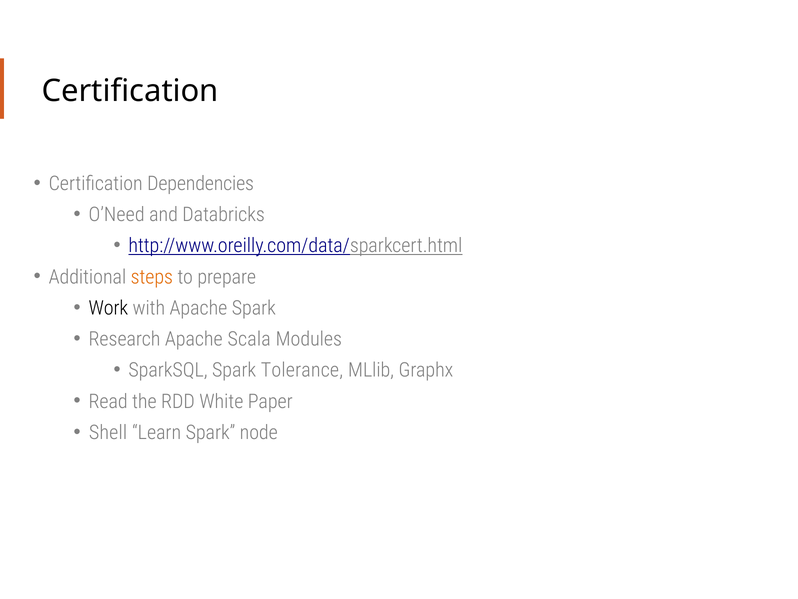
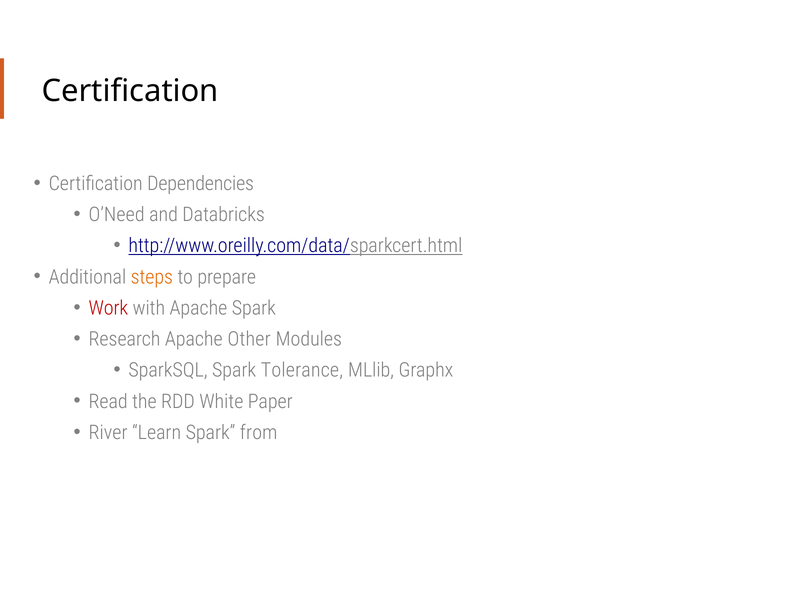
Work colour: black -> red (108, 308)
Scala: Scala -> Other (249, 339)
Shell: Shell -> River (108, 432)
node: node -> from (259, 432)
